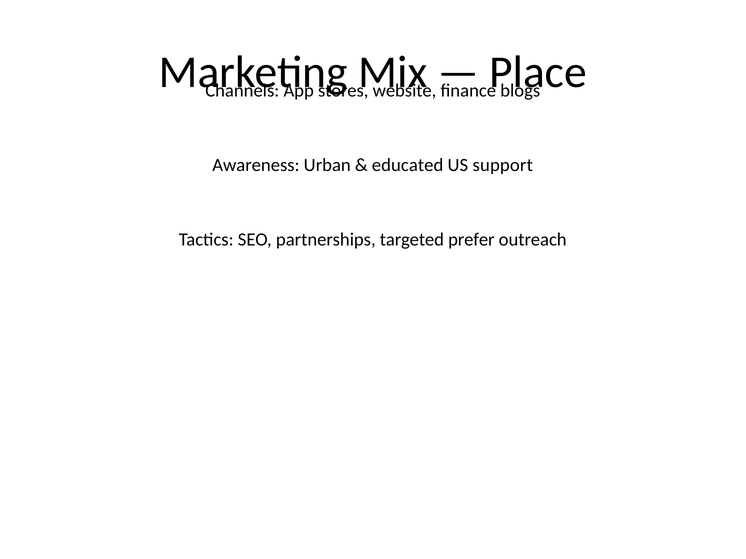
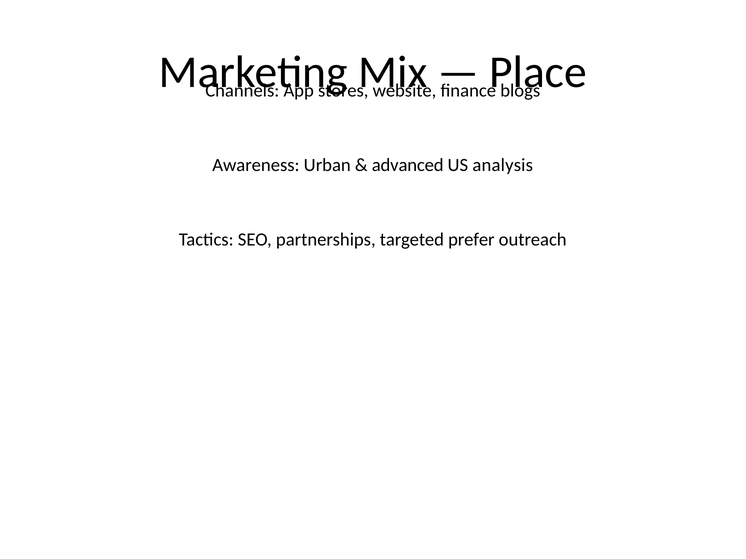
educated: educated -> advanced (408, 165)
support: support -> analysis (503, 165)
